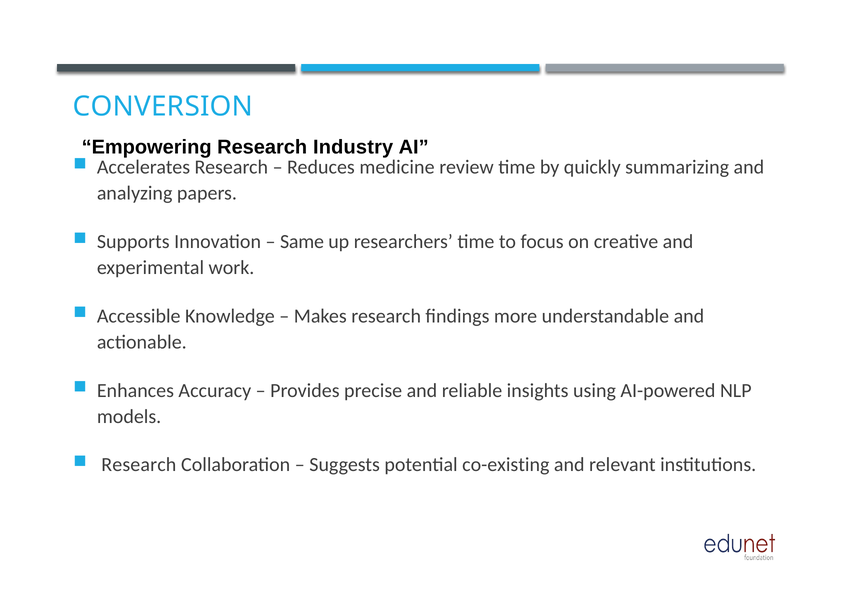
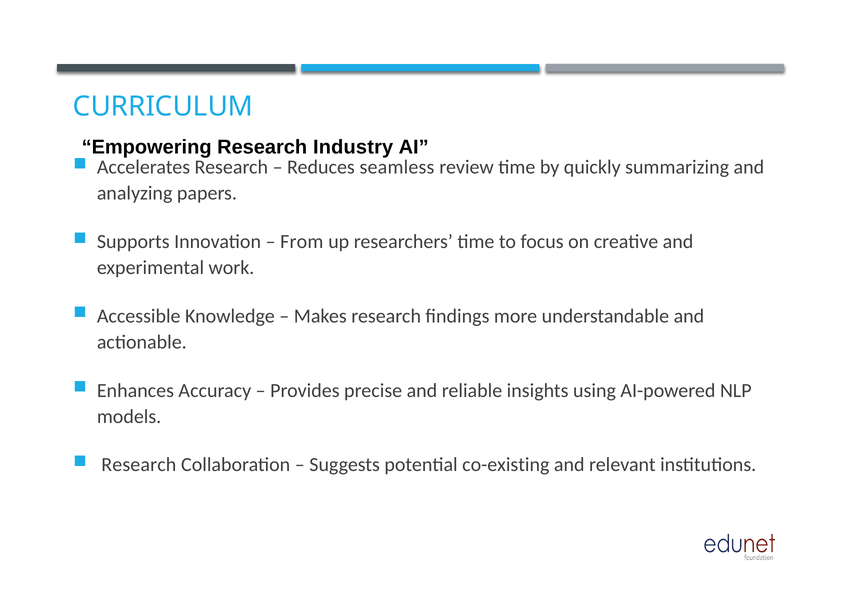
CONVERSION: CONVERSION -> CURRICULUM (163, 106)
medicine: medicine -> seamless (397, 167)
Same: Same -> From (302, 242)
